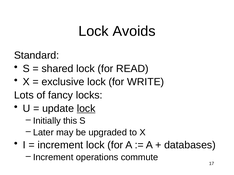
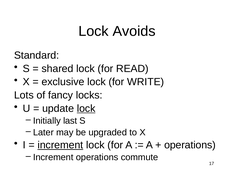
this: this -> last (70, 121)
increment underline: none -> present (60, 145)
databases: databases -> operations (190, 145)
